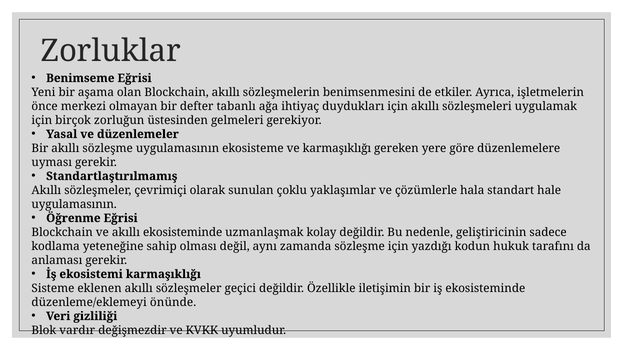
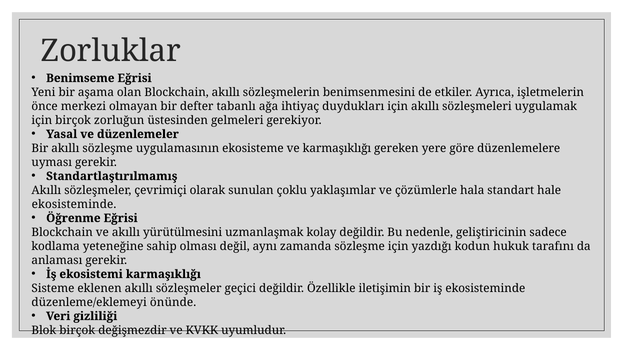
uygulamasının: uygulamasının -> ekosisteminde (74, 204)
akıllı ekosisteminde: ekosisteminde -> yürütülmesini (183, 232)
Blok vardır: vardır -> birçok (77, 331)
